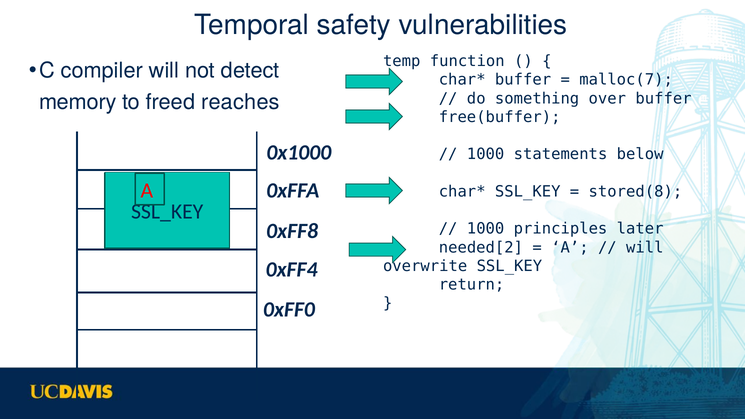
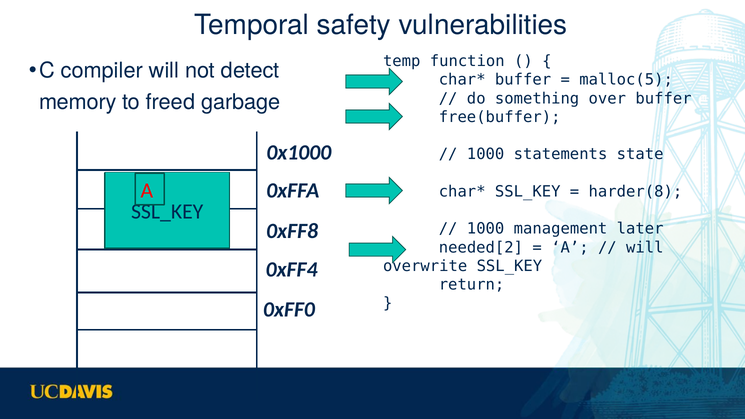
malloc(7: malloc(7 -> malloc(5 (626, 80)
reaches: reaches -> garbage (241, 102)
below: below -> state (640, 154)
stored(8: stored(8 -> harder(8 (635, 192)
principles: principles -> management (561, 229)
